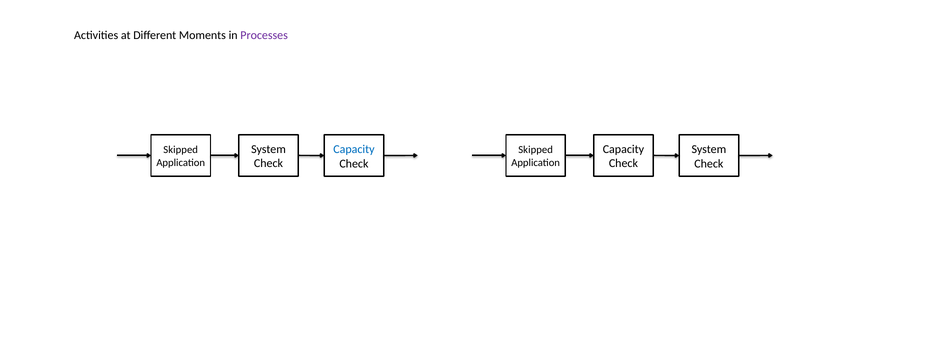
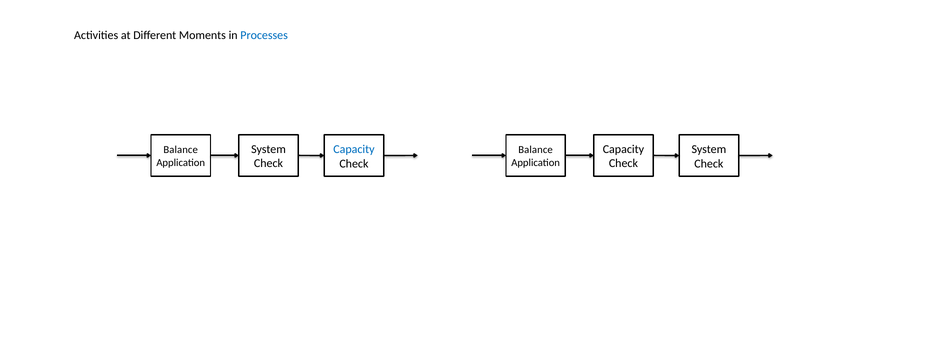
Processes colour: purple -> blue (264, 35)
Skipped: Skipped -> Balance (181, 150)
Skipped: Skipped -> Balance (536, 150)
